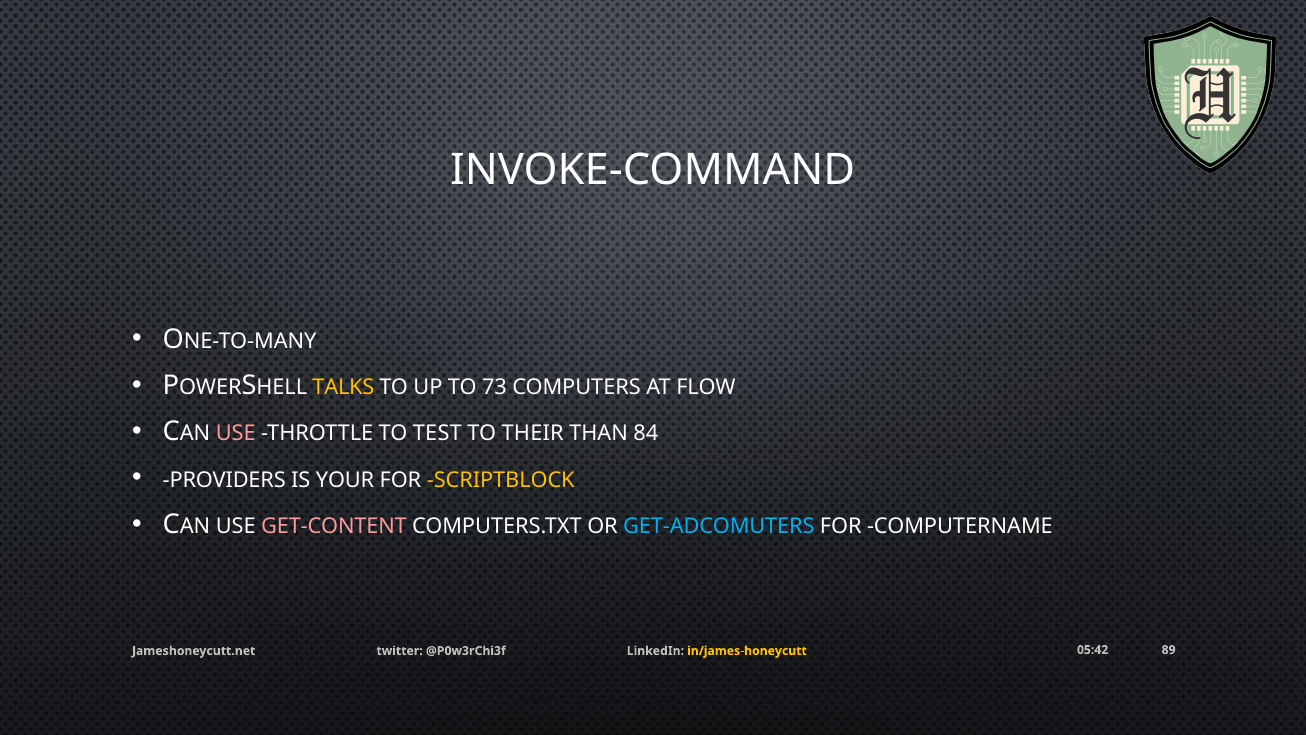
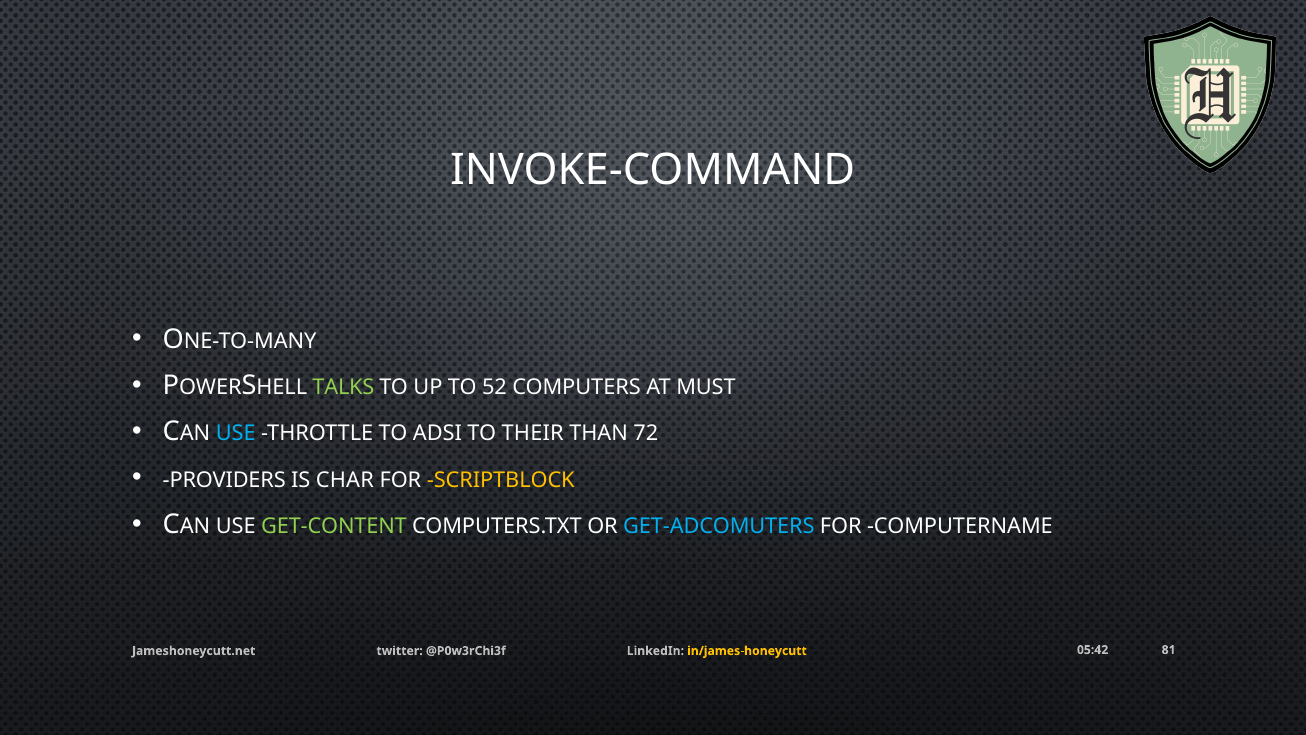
TALKS colour: yellow -> light green (343, 387)
73: 73 -> 52 (494, 387)
FLOW: FLOW -> MUST (706, 387)
USE colour: pink -> light blue (236, 434)
TEST: TEST -> ADSI (437, 434)
84: 84 -> 72 (646, 434)
YOUR: YOUR -> CHAR (345, 480)
GET-CONTENT colour: pink -> light green (334, 526)
89: 89 -> 81 (1169, 650)
